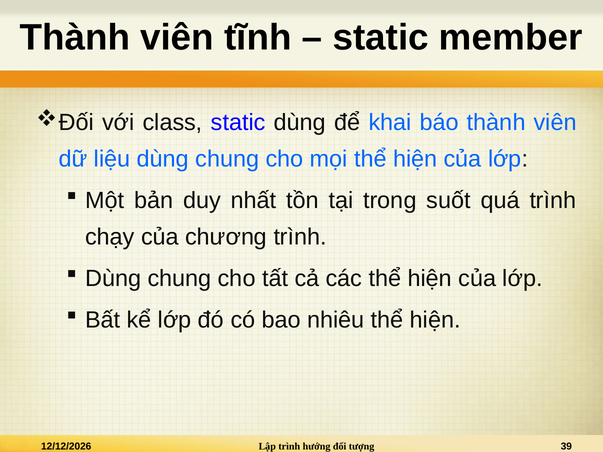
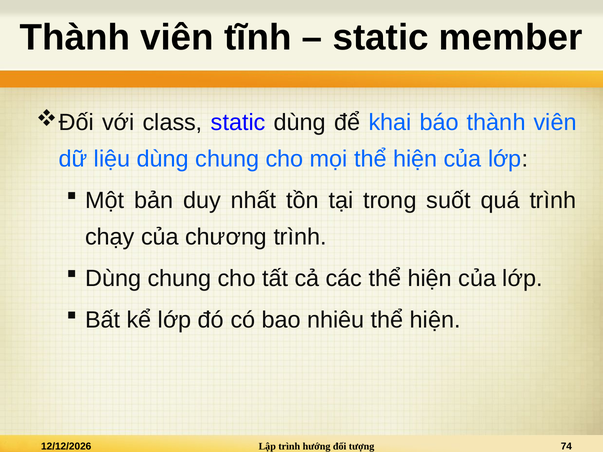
39: 39 -> 74 (566, 447)
